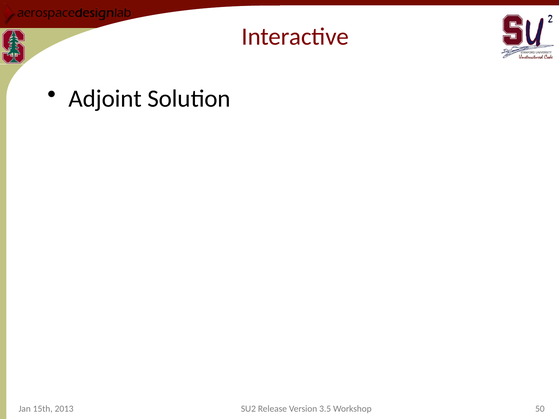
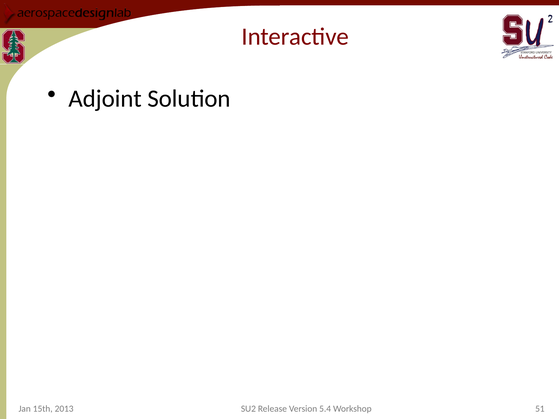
3.5: 3.5 -> 5.4 (325, 409)
50: 50 -> 51 (540, 409)
